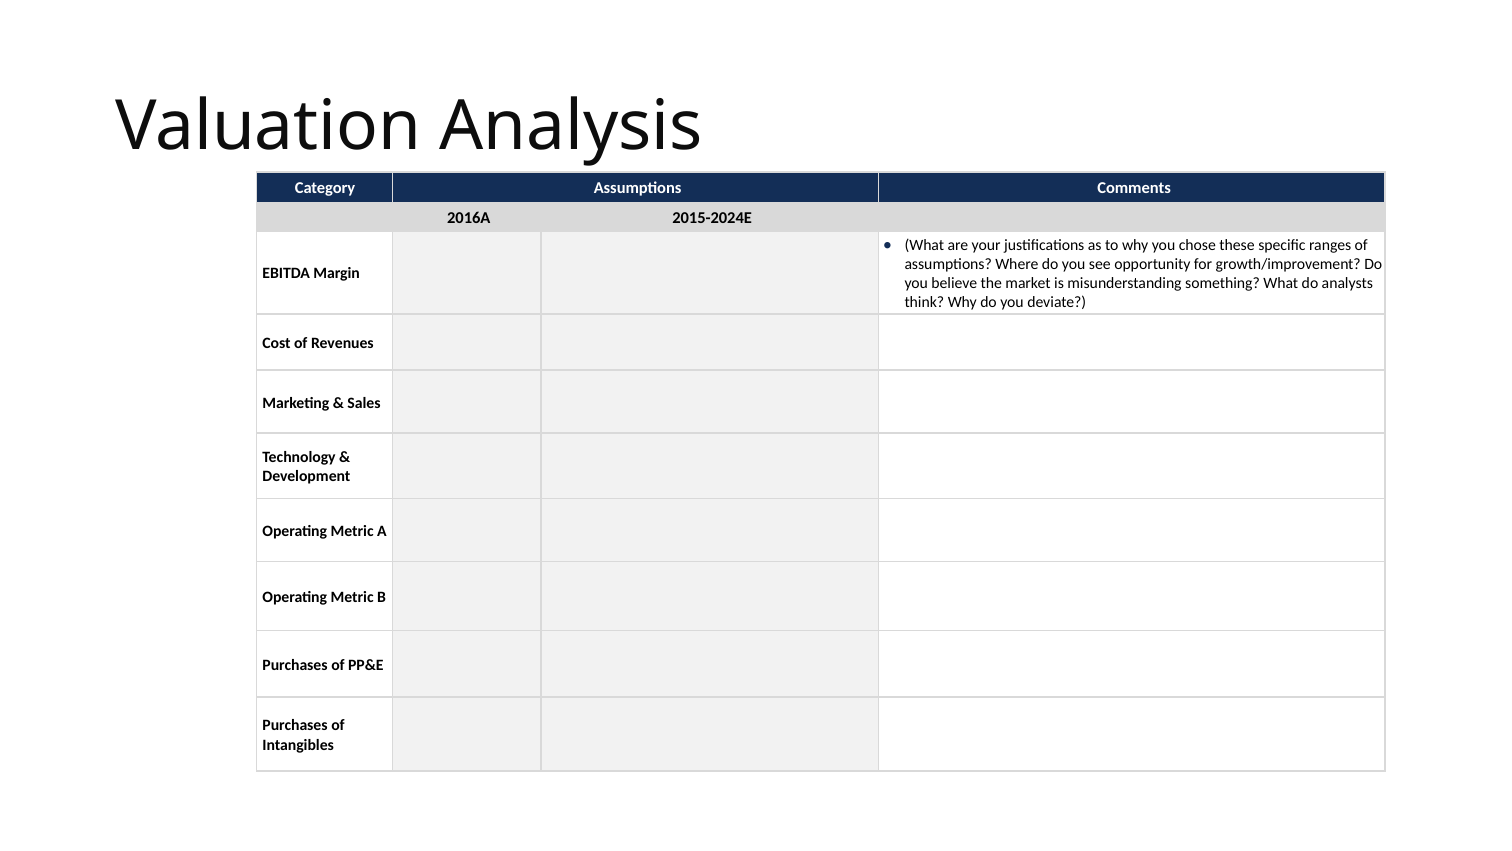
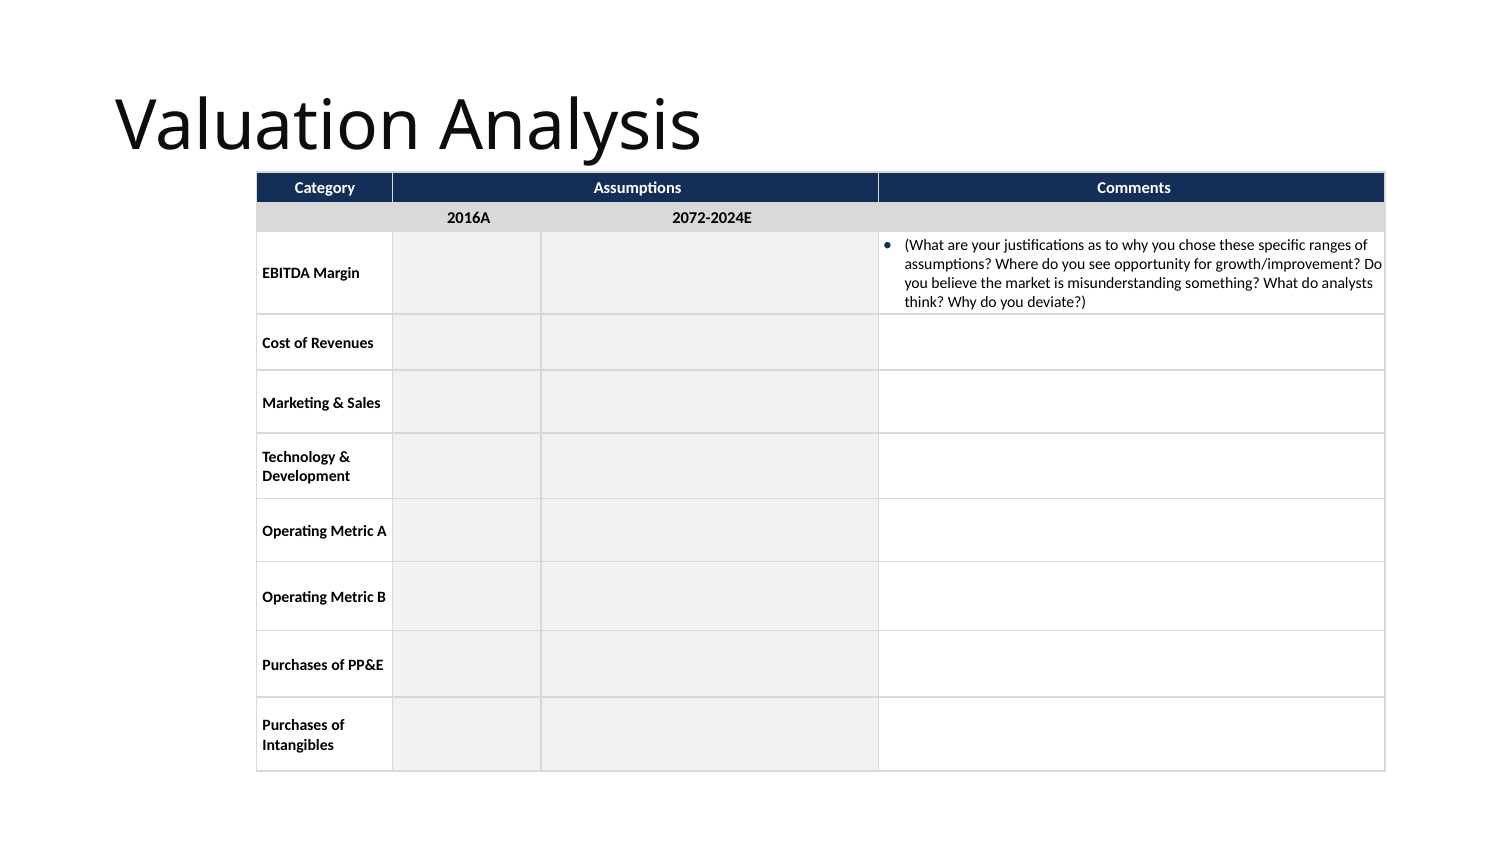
2015-2024E: 2015-2024E -> 2072-2024E (712, 218)
